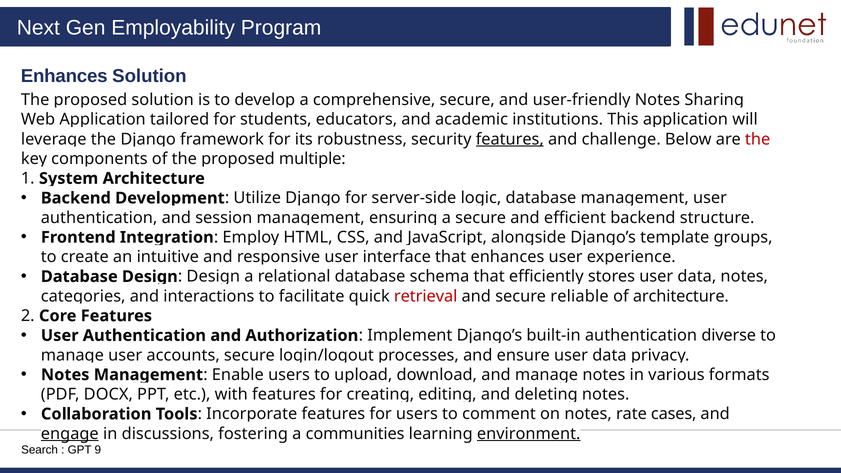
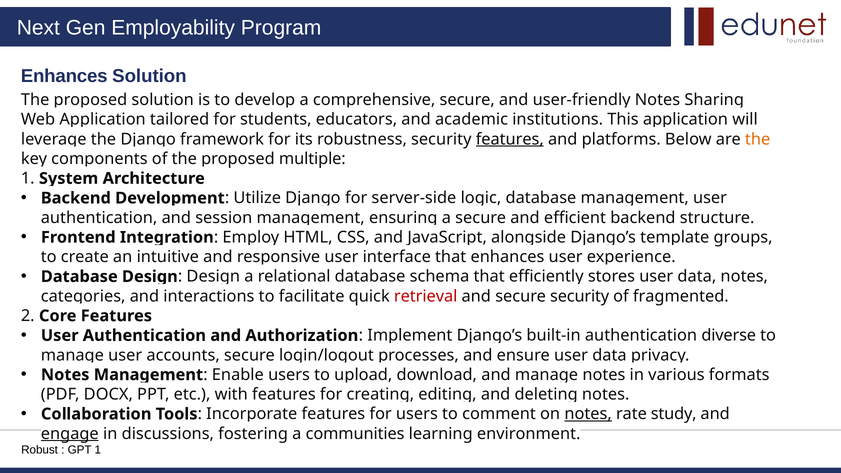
challenge: challenge -> platforms (621, 139)
the colour: red -> orange (758, 139)
secure reliable: reliable -> security (580, 296)
of architecture: architecture -> fragmented (681, 296)
notes underline: none -> present (588, 414)
cases: cases -> study (674, 414)
environment underline: present -> none (529, 434)
Search: Search -> Robust (40, 450)
GPT 9: 9 -> 1 (98, 450)
